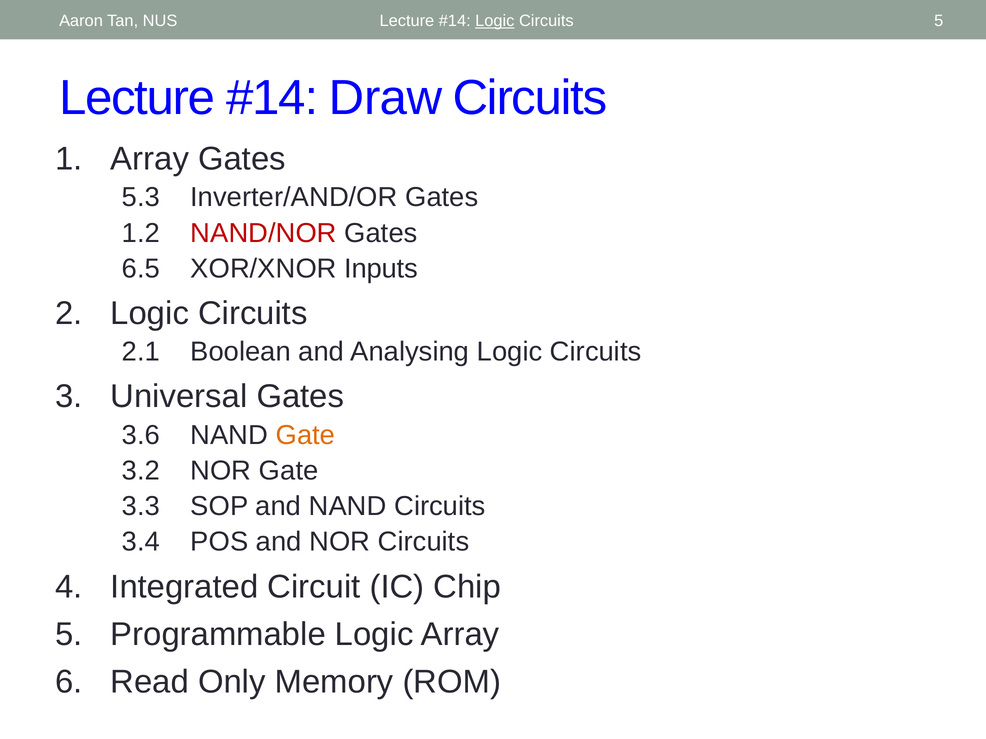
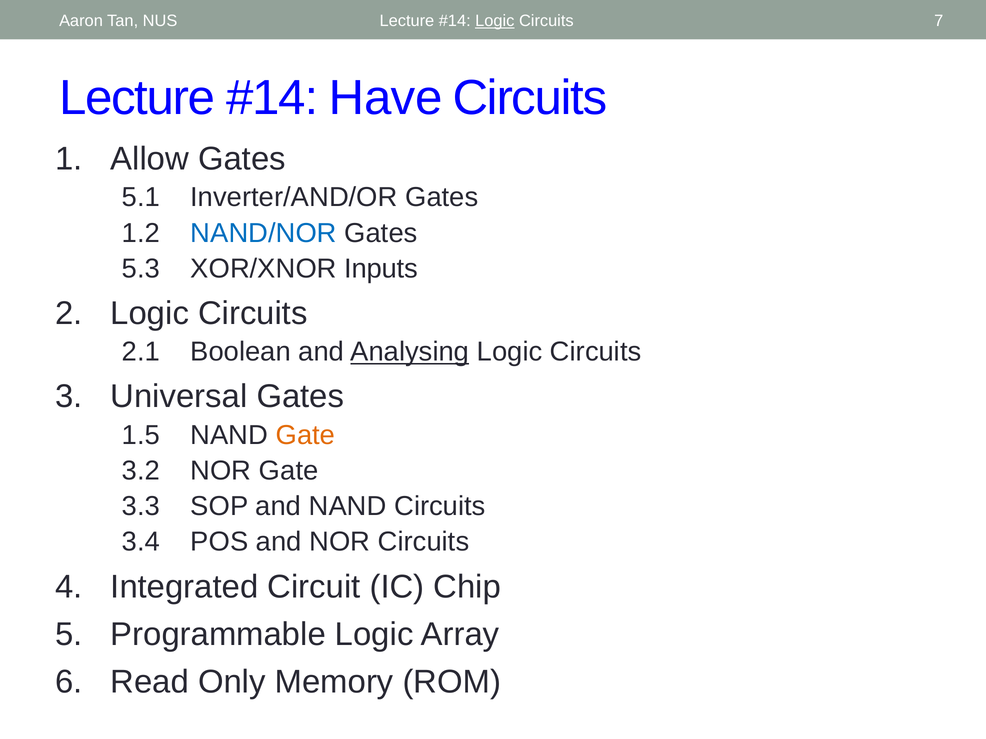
Circuits 5: 5 -> 7 (939, 21)
Draw: Draw -> Have (386, 98)
Array: Array -> Allow (150, 159)
5.3: 5.3 -> 5.1 (141, 198)
NAND/NOR colour: red -> blue (264, 233)
6.5: 6.5 -> 5.3 (141, 269)
Analysing underline: none -> present (410, 352)
3.6: 3.6 -> 1.5 (141, 435)
